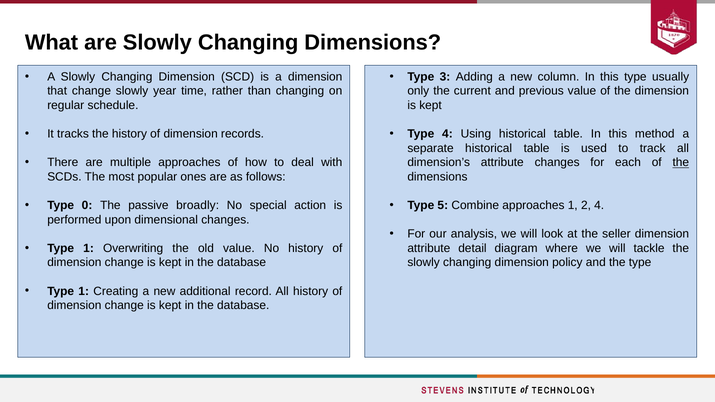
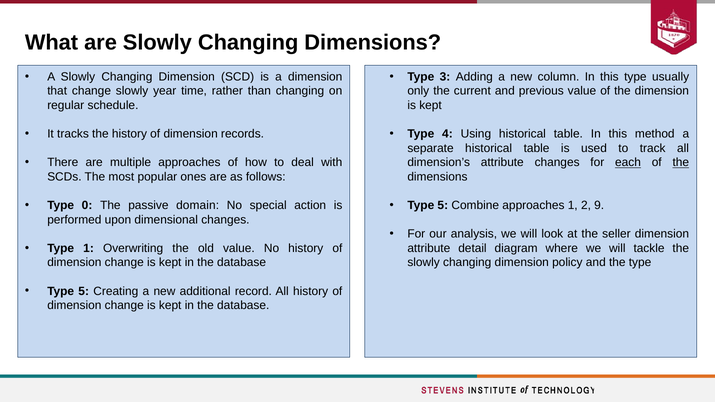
each underline: none -> present (628, 163)
broadly: broadly -> domain (198, 205)
2 4: 4 -> 9 (599, 205)
1: 1 -> 5 (84, 291)
